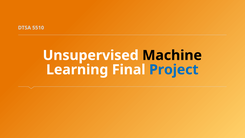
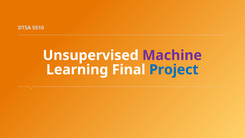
Machine colour: black -> purple (172, 55)
